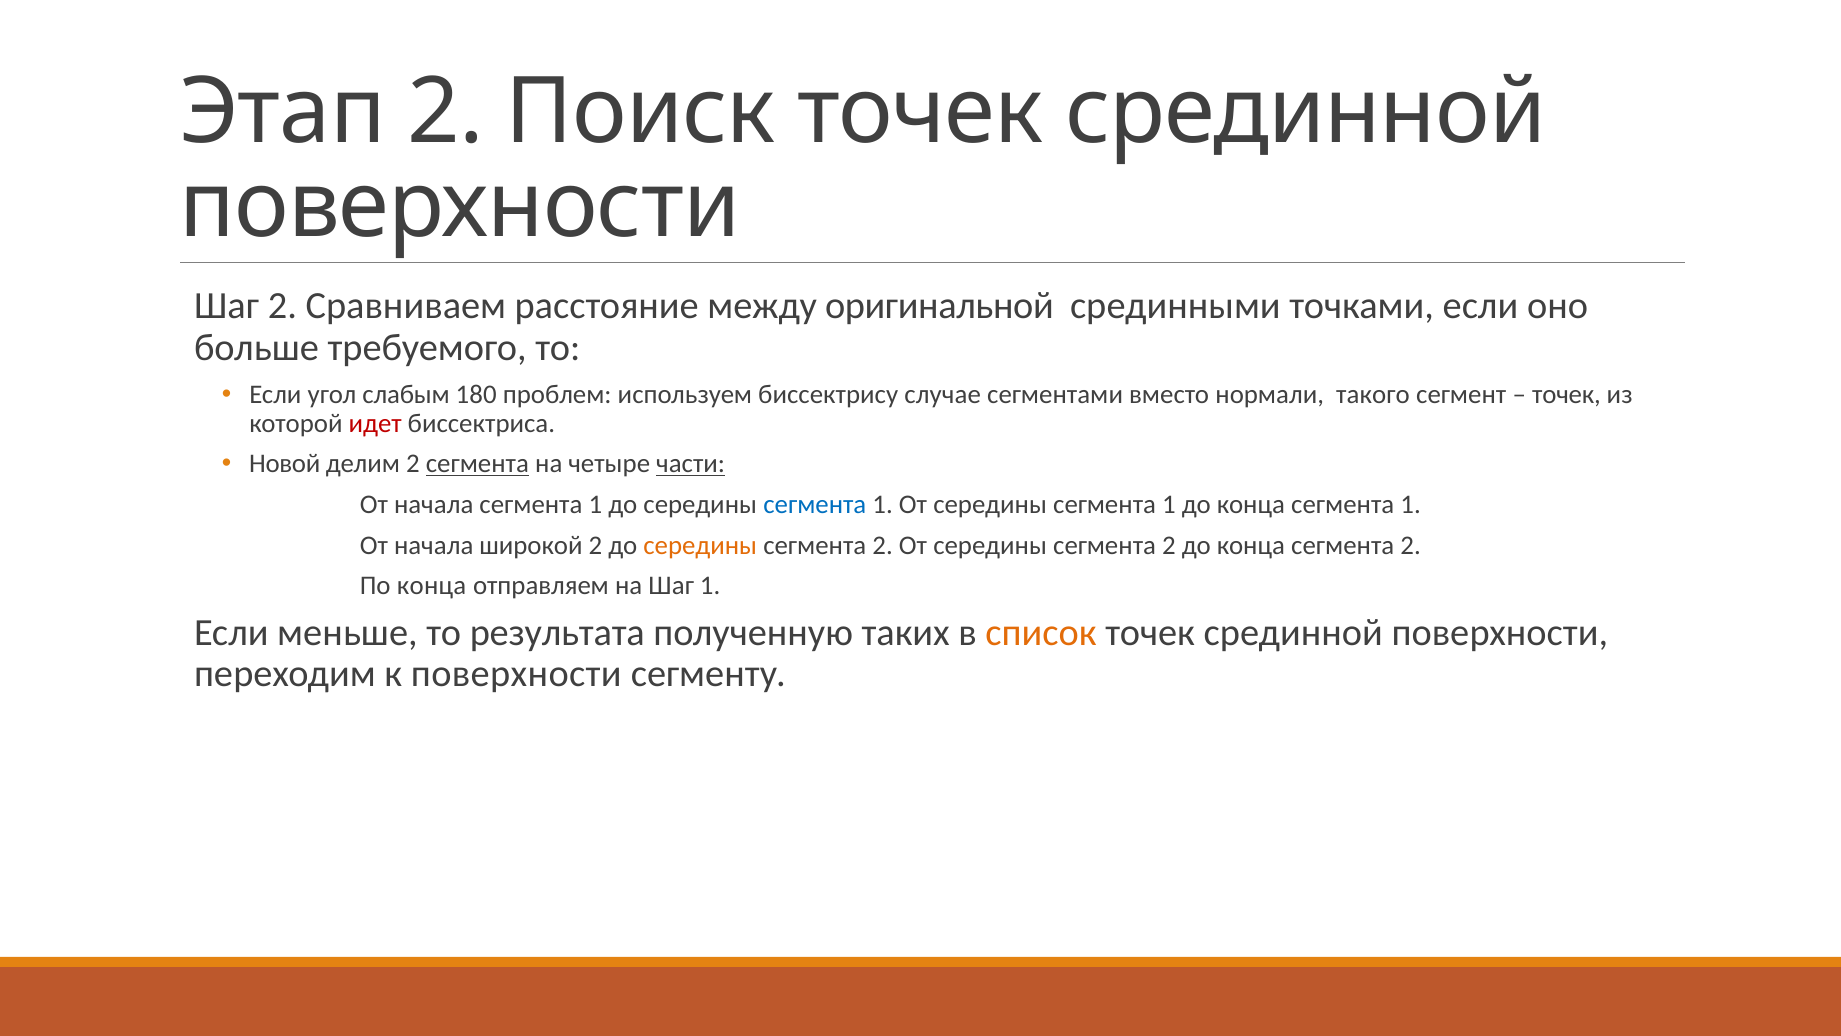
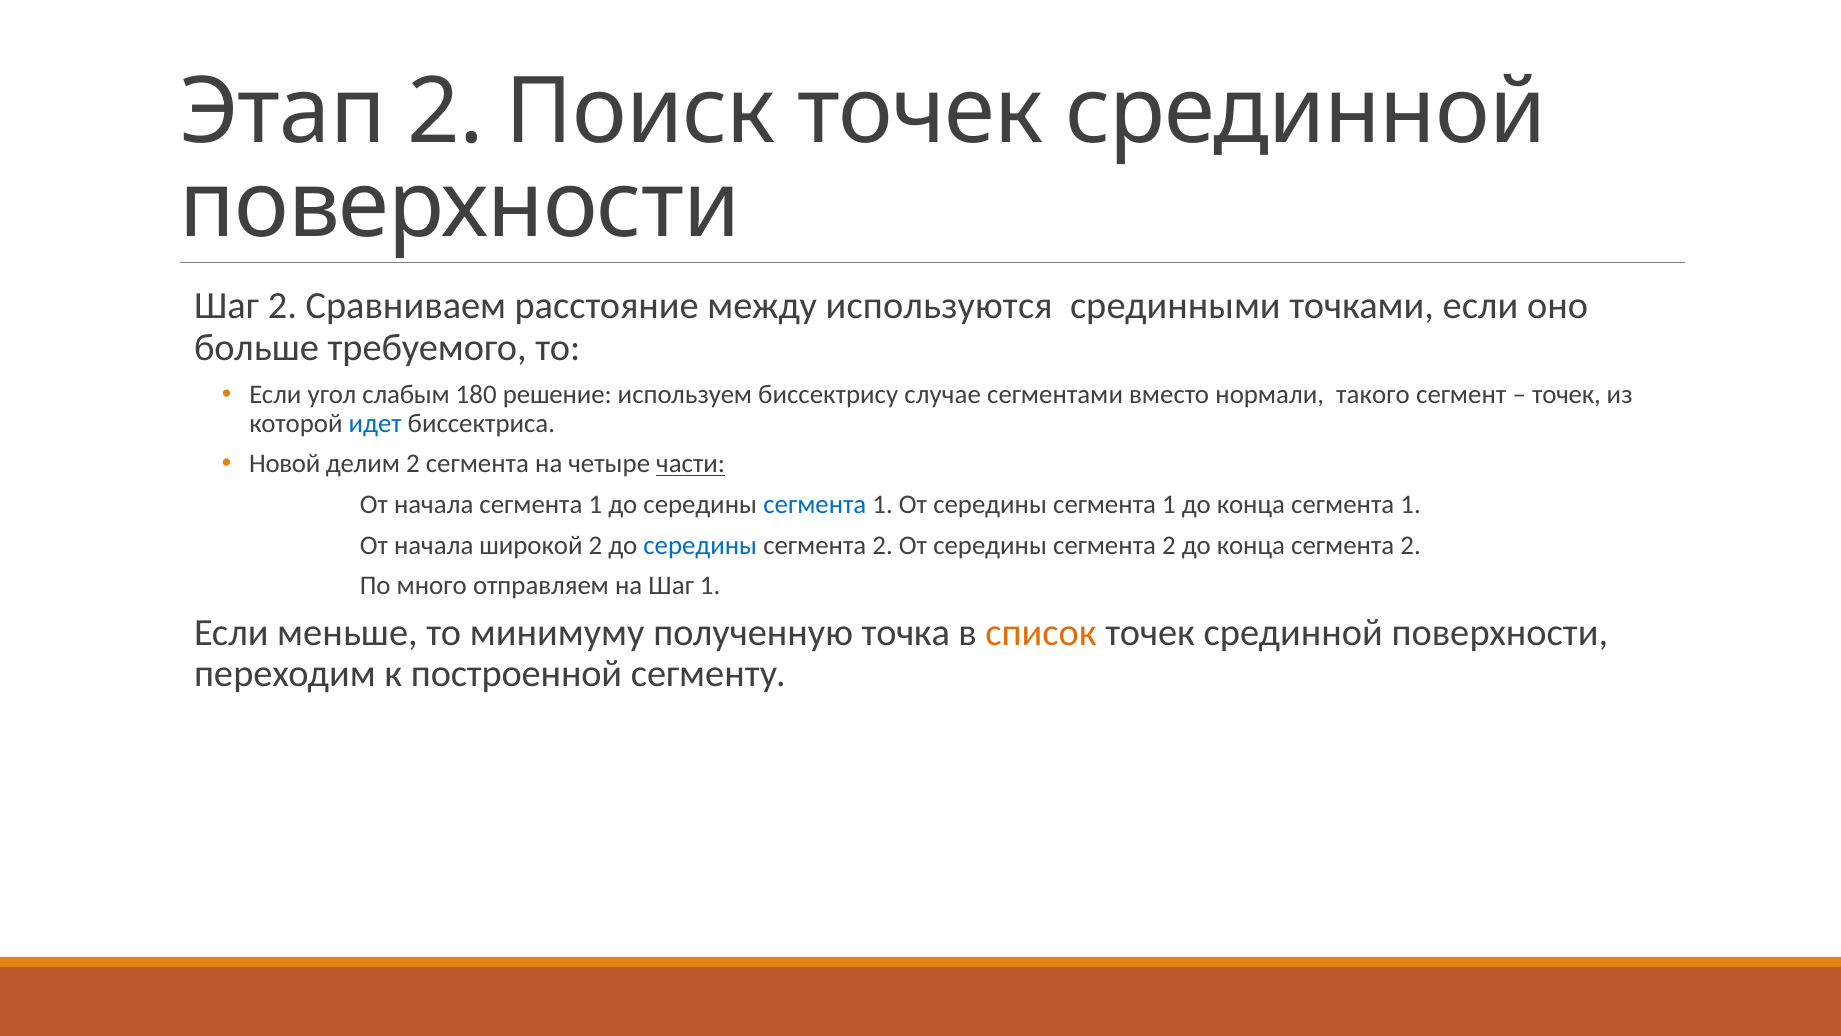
оригинальной: оригинальной -> используются (939, 306)
проблем: проблем -> решение (557, 394)
идет colour: red -> blue (375, 423)
сегмента underline: present -> none (477, 464)
середины colour: orange -> blue (700, 545)
По конца: конца -> много (432, 586)
результата: результата -> минимуму (557, 632)
таких: таких -> точка (906, 632)
к поверхности: поверхности -> построенной (517, 674)
